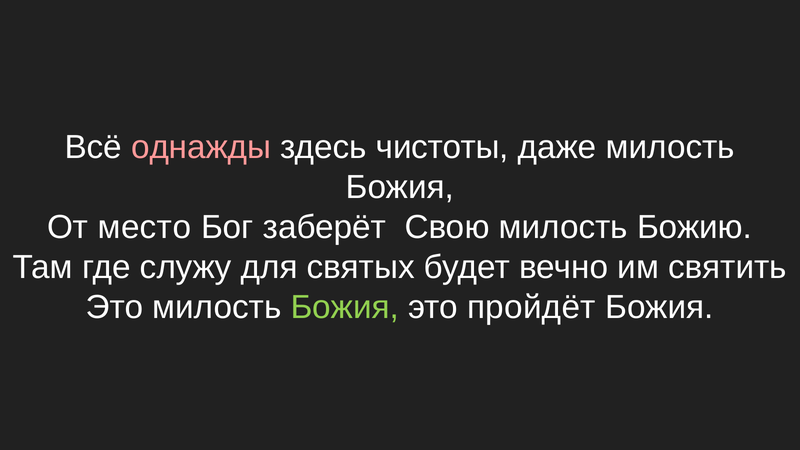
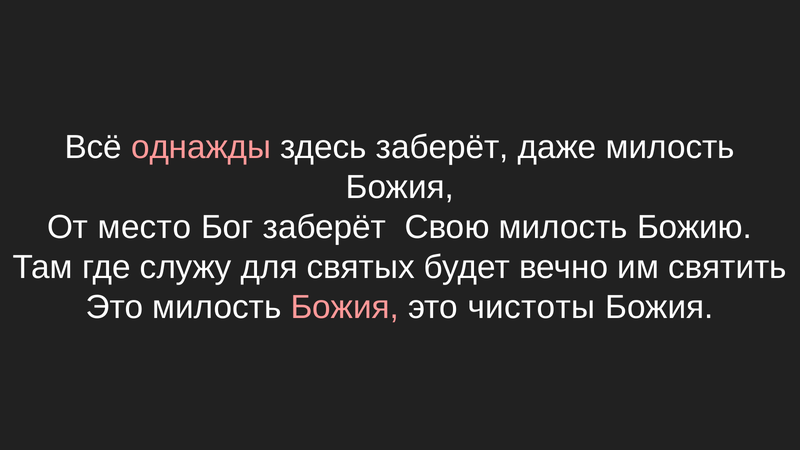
здесь чистоты: чистоты -> заберёт (442, 147)
Божия colour: light green -> pink (345, 307)
пройдёт: пройдёт -> чистоты (531, 307)
